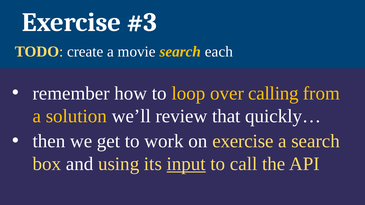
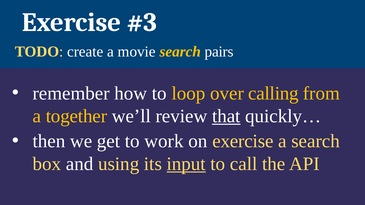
each: each -> pairs (219, 52)
solution: solution -> together (76, 116)
that underline: none -> present (226, 116)
